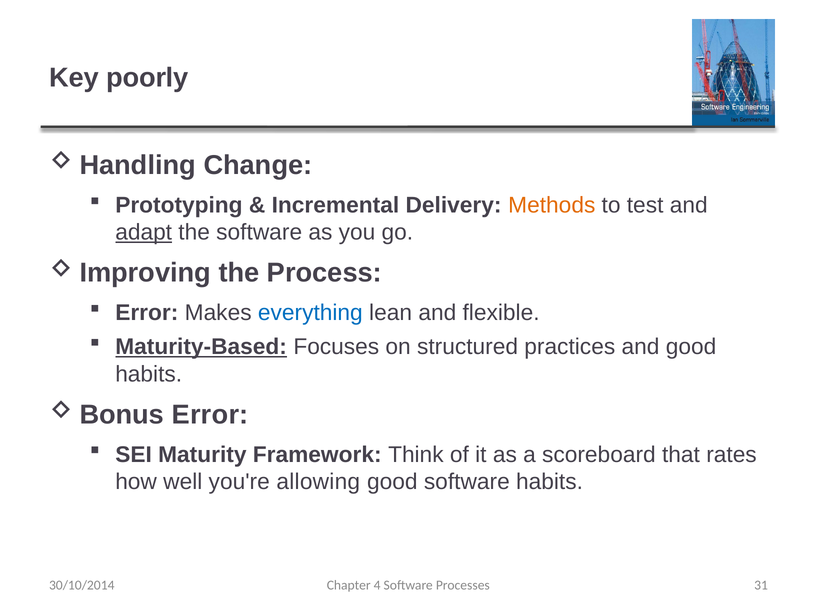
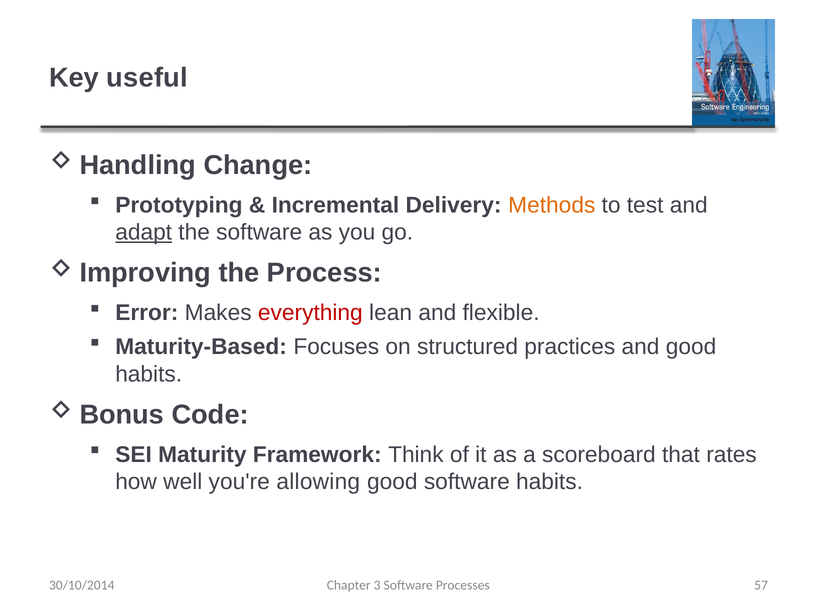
poorly: poorly -> useful (147, 78)
everything colour: blue -> red (310, 313)
Maturity-Based underline: present -> none (201, 347)
Error: Error -> Code (210, 415)
4: 4 -> 3 (377, 585)
31: 31 -> 57 (761, 585)
